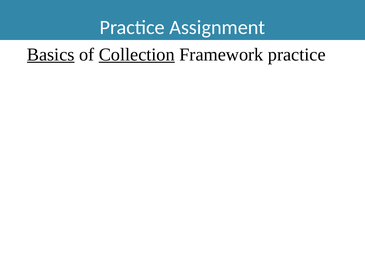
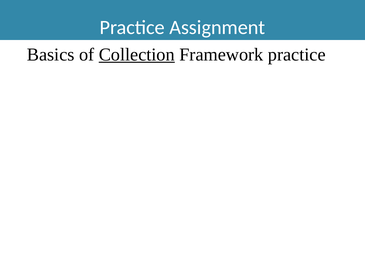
Basics underline: present -> none (51, 55)
